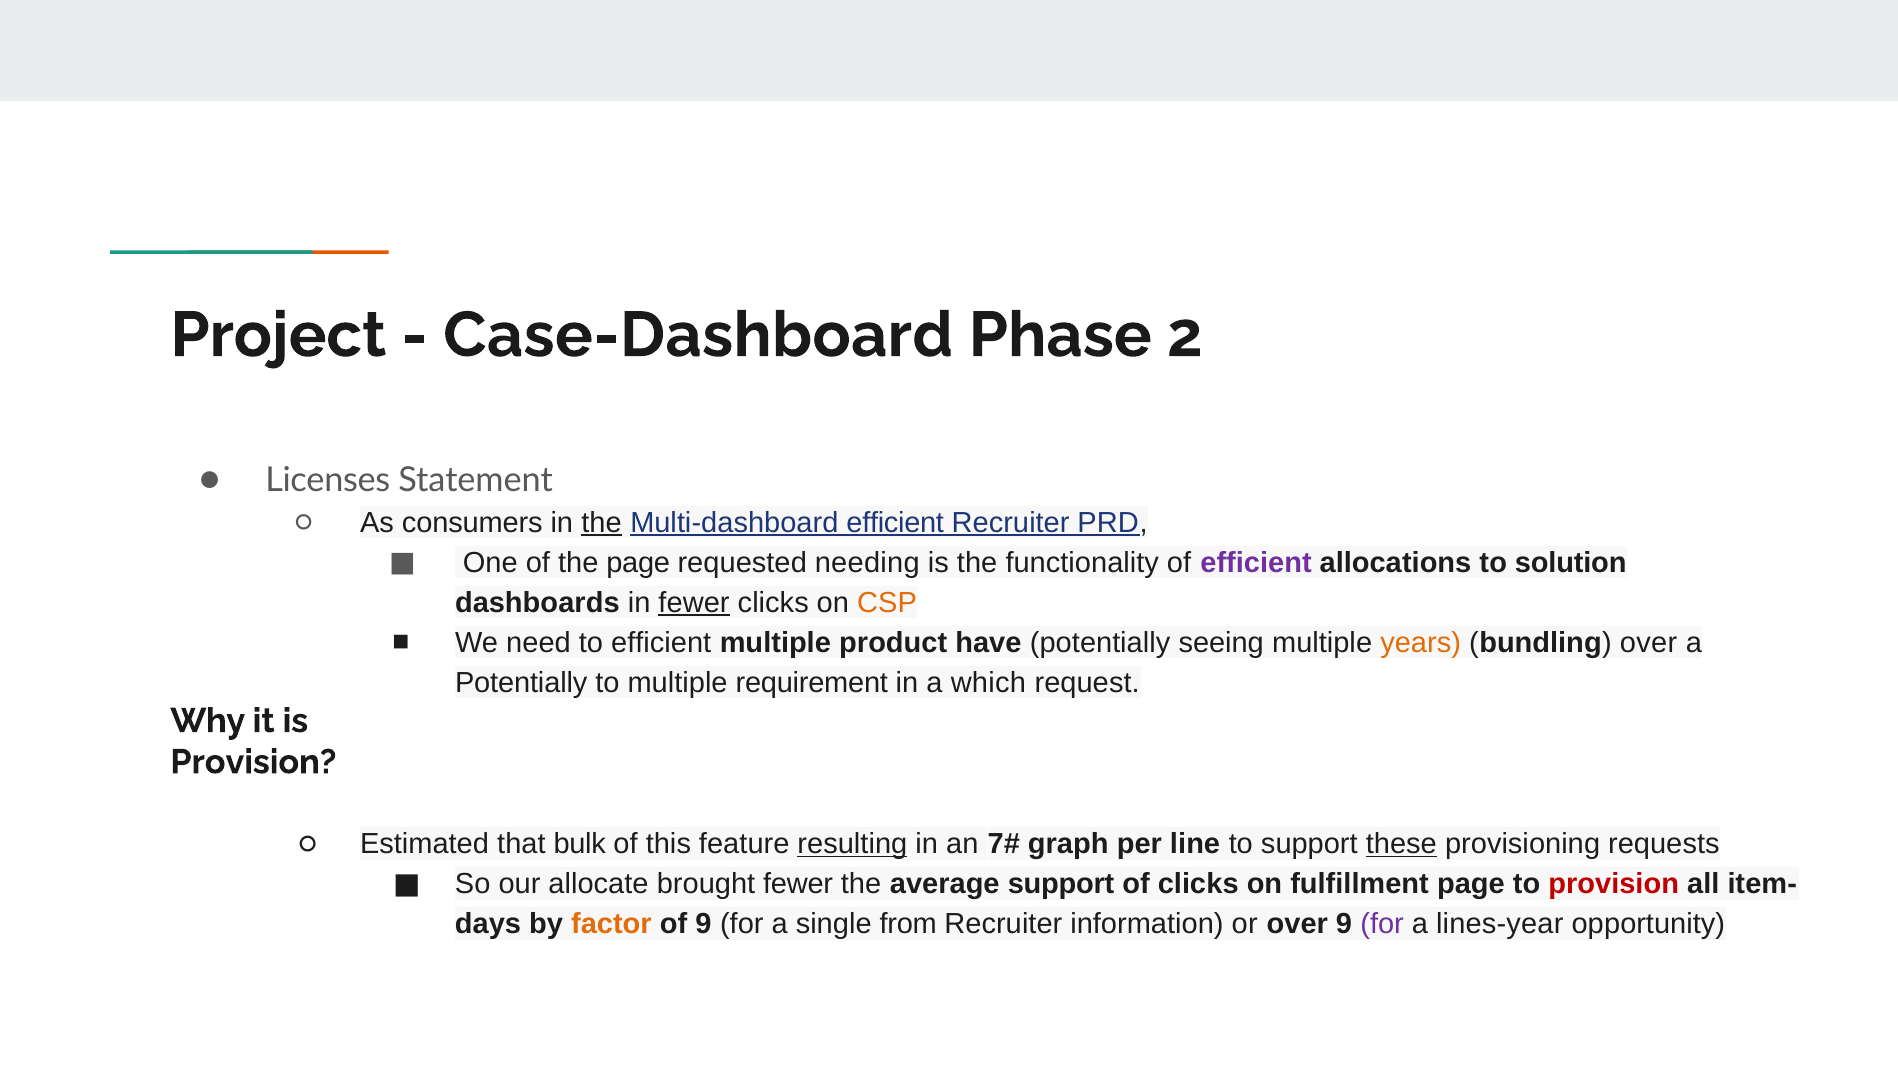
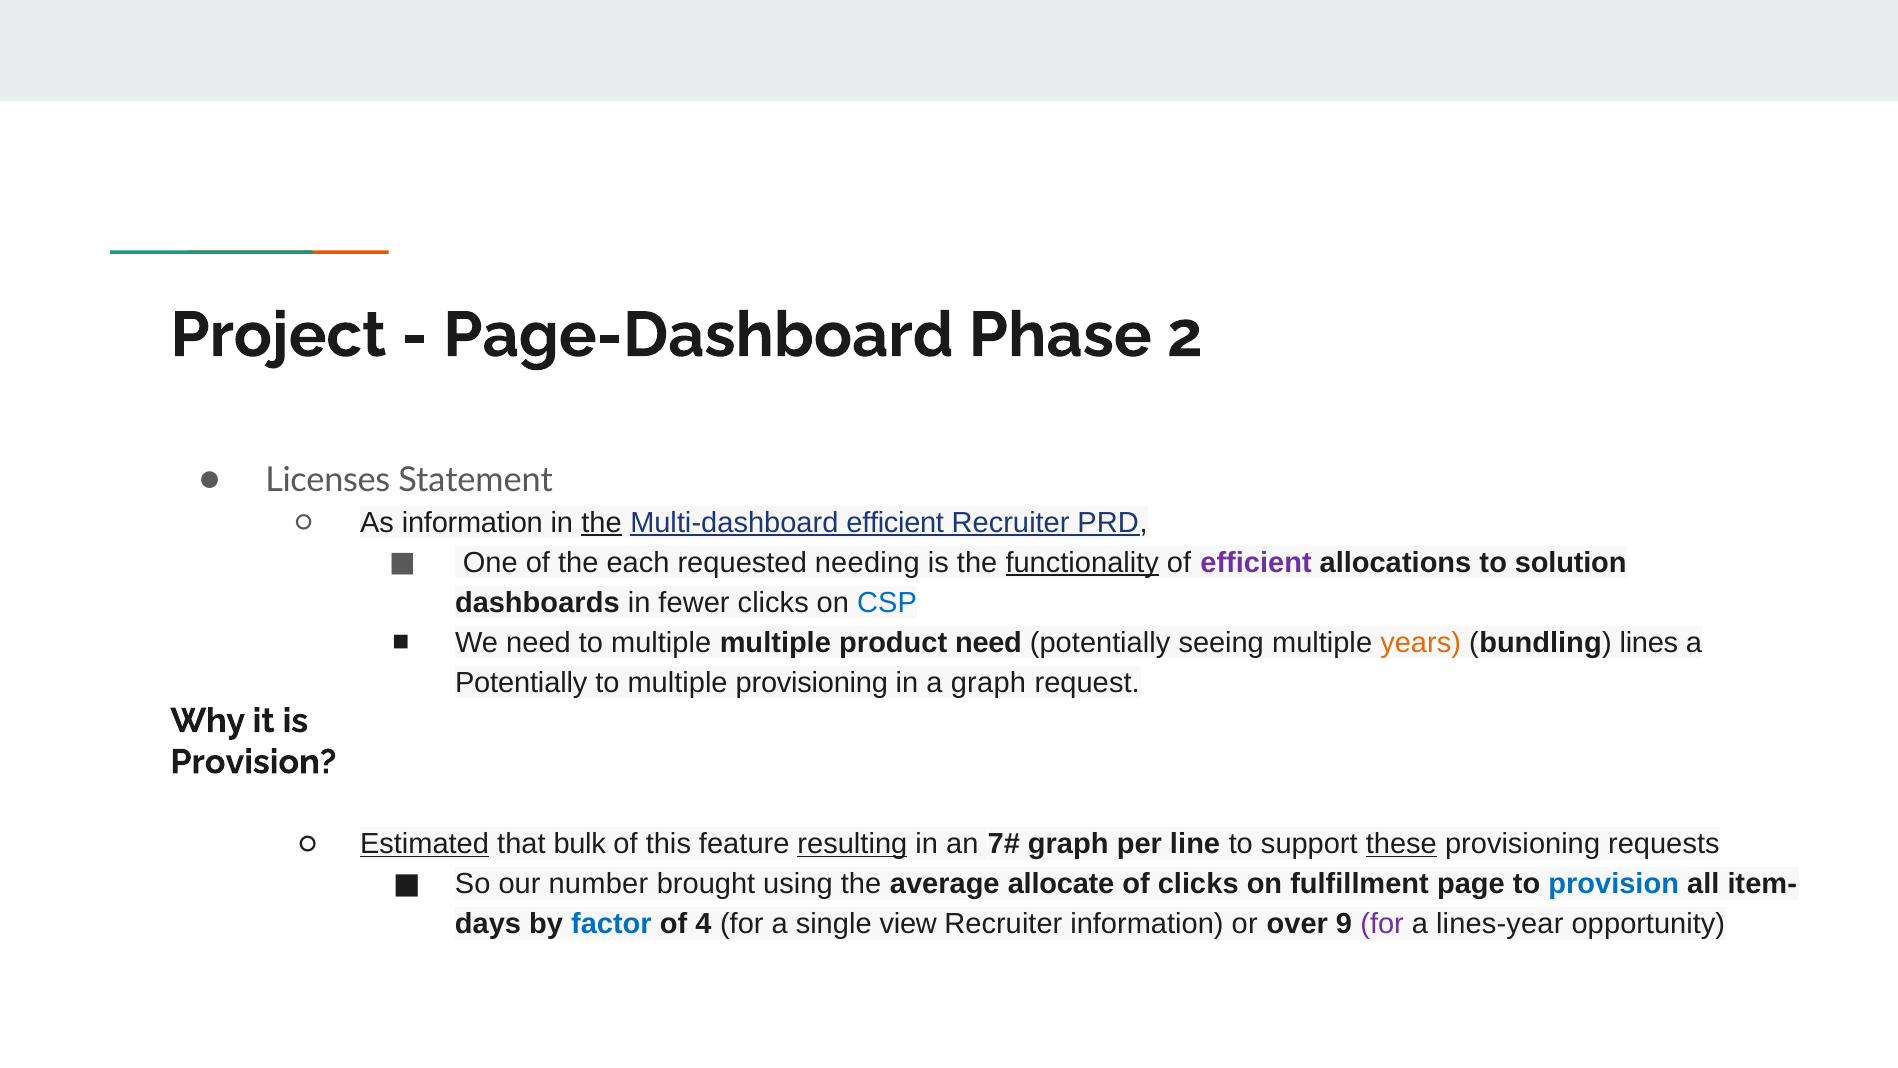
Case-Dashboard: Case-Dashboard -> Page-Dashboard (698, 335)
As consumers: consumers -> information (472, 522)
the page: page -> each (638, 562)
functionality underline: none -> present (1082, 562)
fewer underline: present -> none (694, 602)
CSP colour: orange -> blue (887, 602)
need to efficient: efficient -> multiple (661, 642)
product have: have -> need (989, 642)
bundling over: over -> lines (1649, 642)
multiple requirement: requirement -> provisioning (812, 682)
a which: which -> graph (988, 682)
Estimated underline: none -> present (425, 844)
allocate: allocate -> number (598, 884)
brought fewer: fewer -> using (798, 884)
average support: support -> allocate (1061, 884)
provision colour: red -> blue (1614, 884)
factor colour: orange -> blue (611, 924)
of 9: 9 -> 4 (703, 924)
from: from -> view (908, 924)
